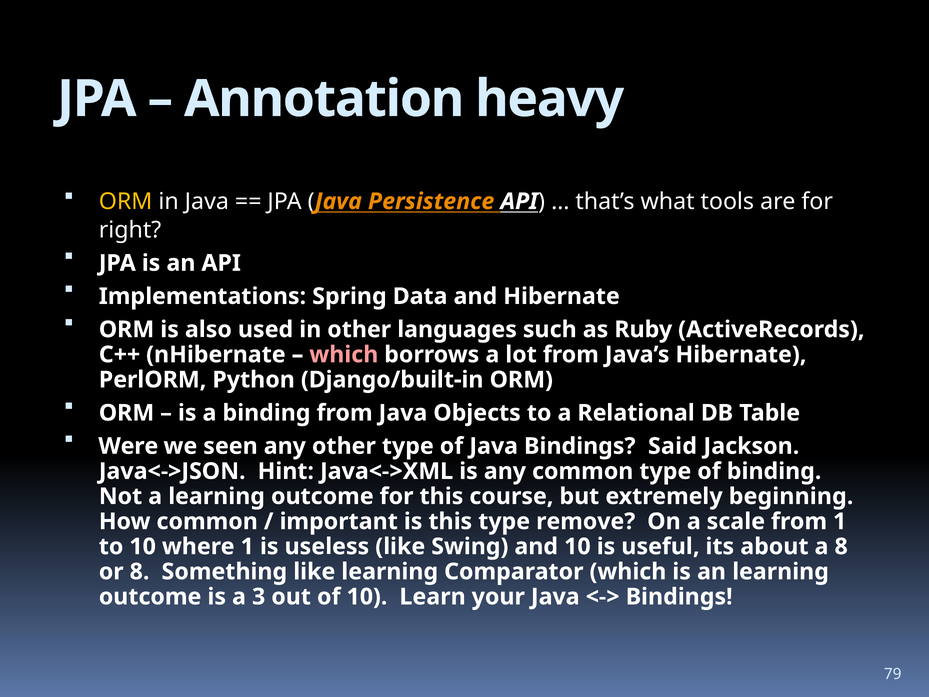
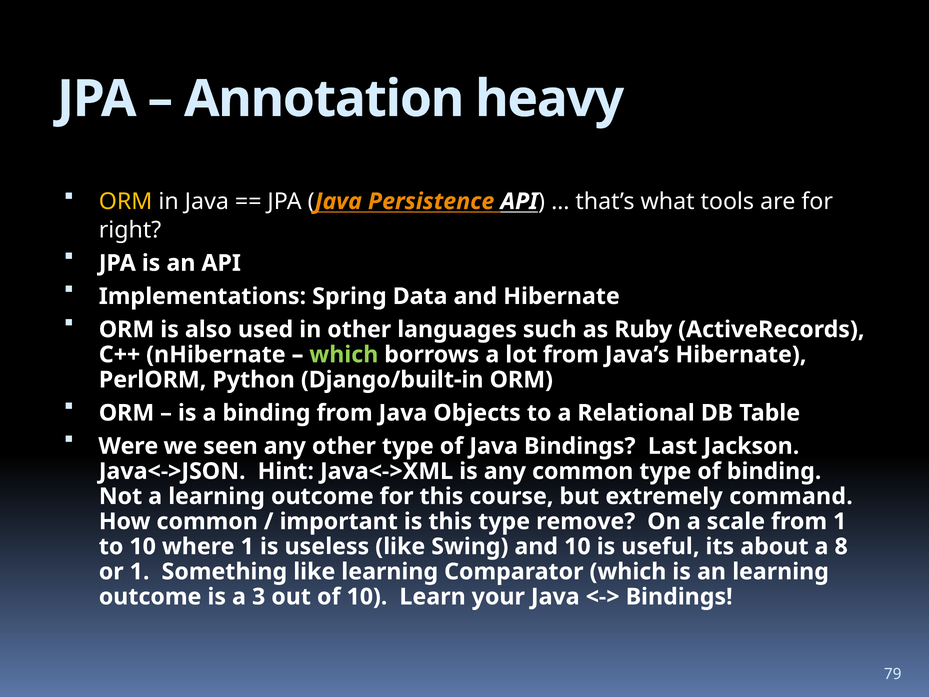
which colour: pink -> light green (344, 354)
Said: Said -> Last (672, 446)
beginning: beginning -> command (791, 496)
or 8: 8 -> 1 (140, 571)
